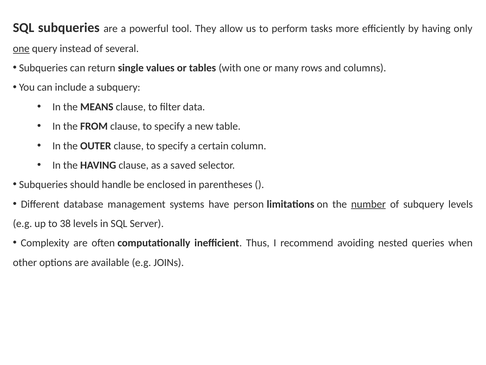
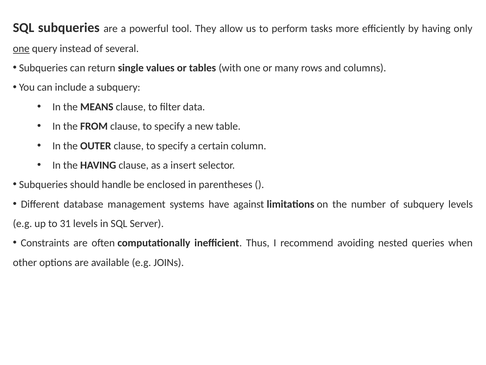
saved: saved -> insert (183, 165)
person: person -> against (249, 204)
number underline: present -> none (368, 204)
38: 38 -> 31 (65, 223)
Complexity: Complexity -> Constraints (45, 243)
